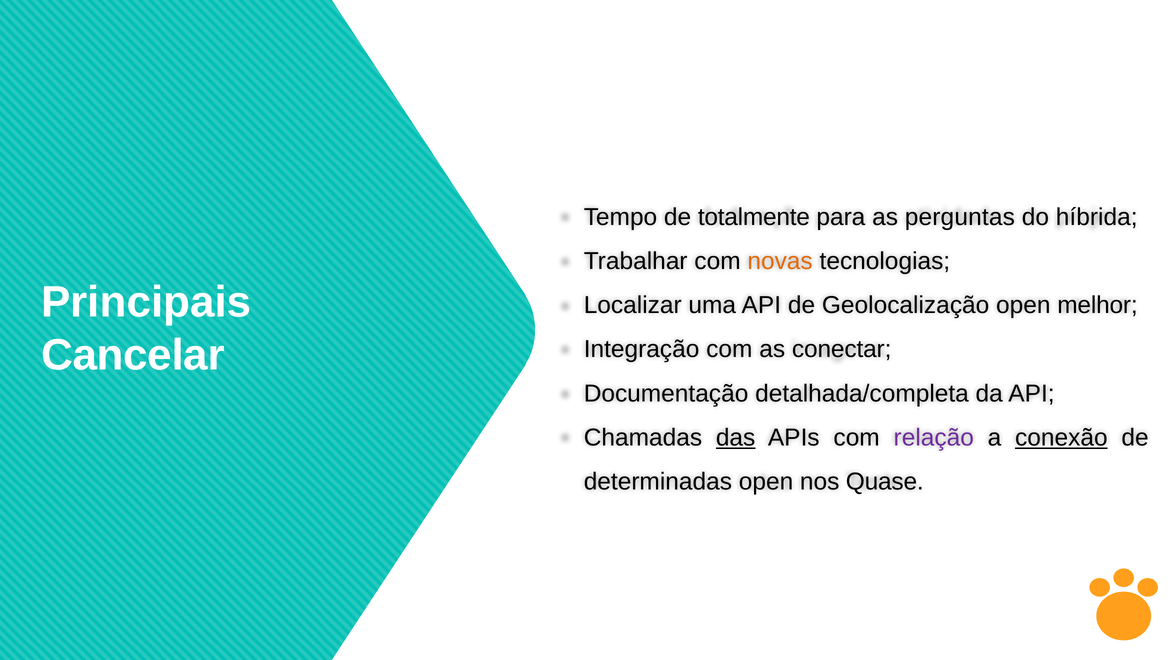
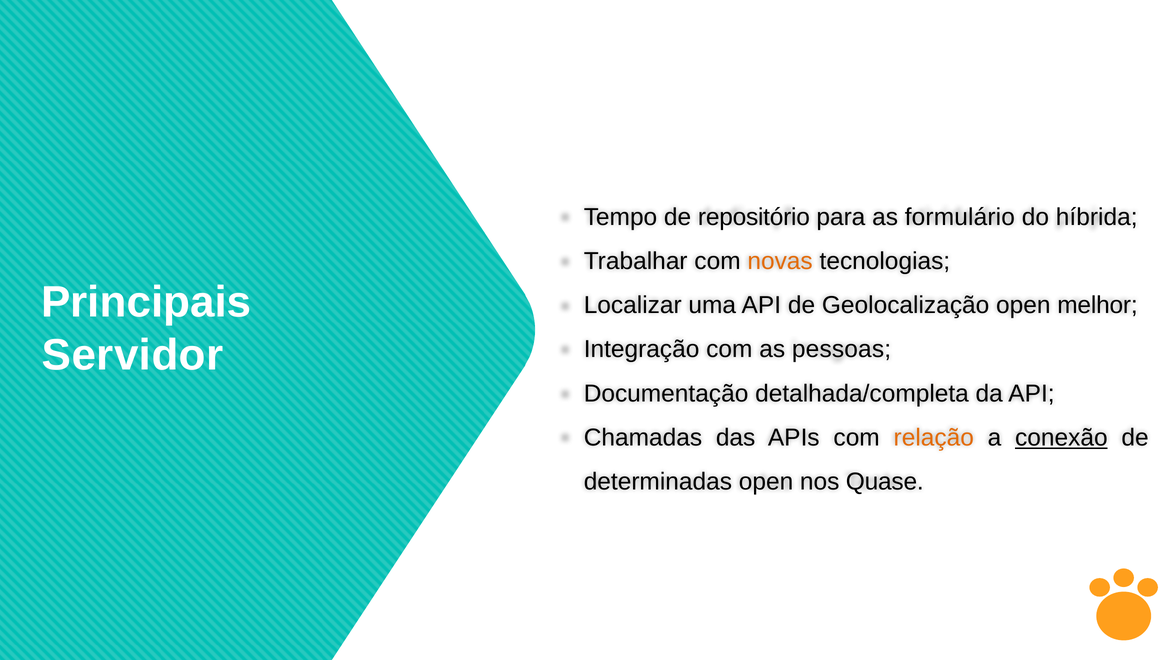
totalmente: totalmente -> repositório (754, 217)
perguntas: perguntas -> formulário (960, 217)
Cancelar: Cancelar -> Servidor (133, 355)
conectar: conectar -> pessoas (842, 350)
das underline: present -> none (736, 438)
relação colour: purple -> orange (934, 438)
